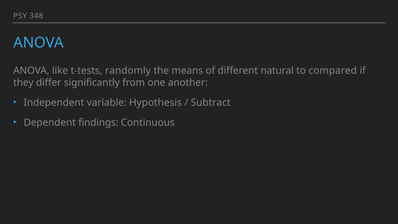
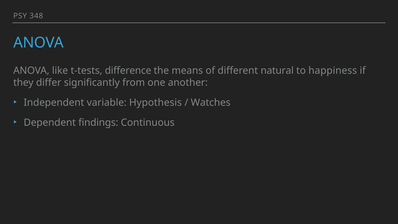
randomly: randomly -> difference (128, 71)
compared: compared -> happiness (333, 71)
Subtract: Subtract -> Watches (211, 102)
